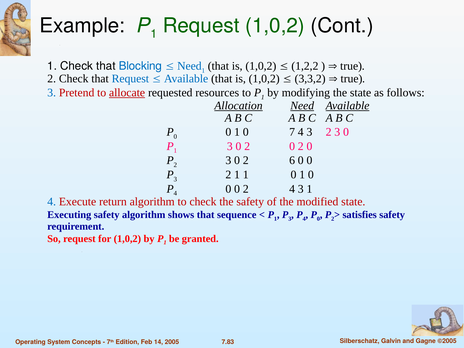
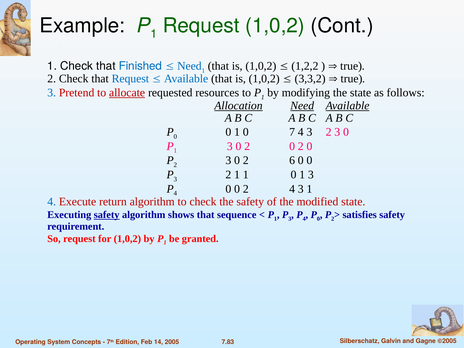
Blocking: Blocking -> Finished (140, 66)
1 0 1 0: 0 -> 3 (311, 175)
safety underline: none -> present (107, 215)
